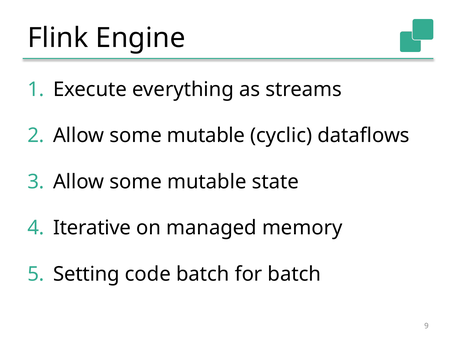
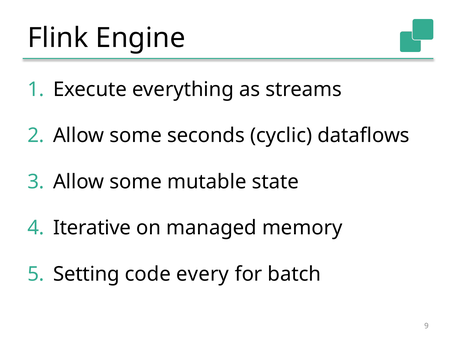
mutable: mutable -> seconds (206, 136)
code batch: batch -> every (203, 274)
